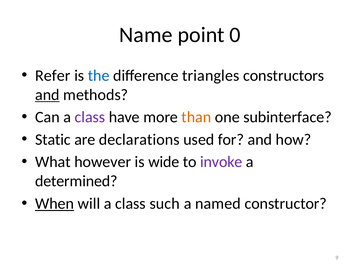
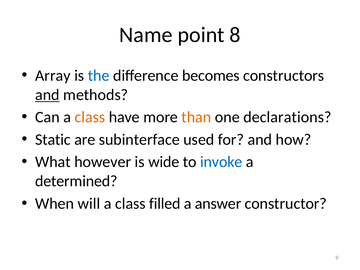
0: 0 -> 8 (235, 35)
Refer: Refer -> Array (53, 76)
triangles: triangles -> becomes (211, 76)
class colour: purple -> orange (90, 117)
subinterface: subinterface -> declarations (287, 117)
declarations: declarations -> subinterface (139, 140)
invoke colour: purple -> blue (221, 162)
When underline: present -> none (55, 204)
such: such -> filled (165, 204)
named: named -> answer (218, 204)
